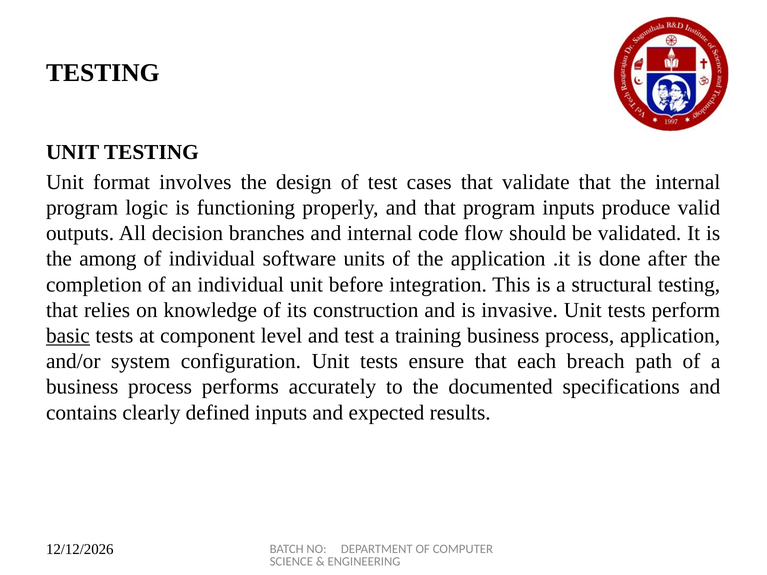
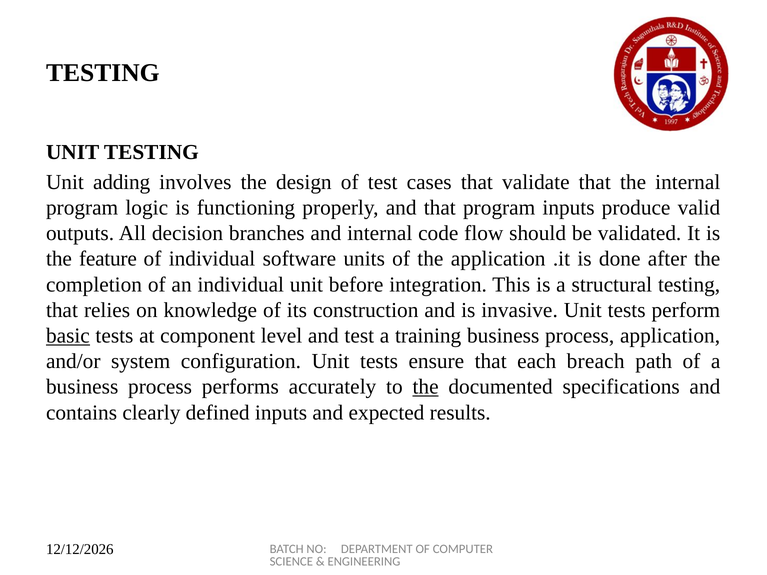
format: format -> adding (122, 182)
among: among -> feature (108, 259)
the underline: none -> present (426, 387)
